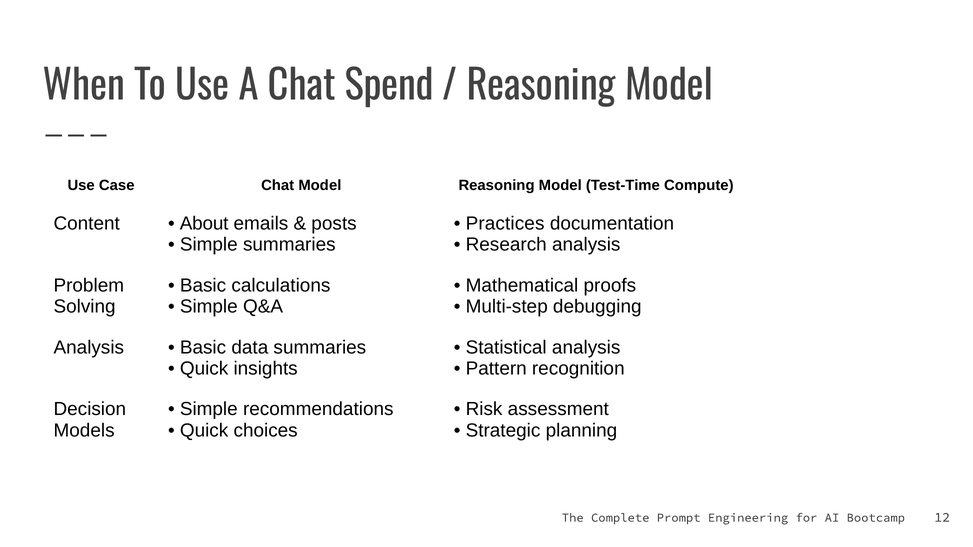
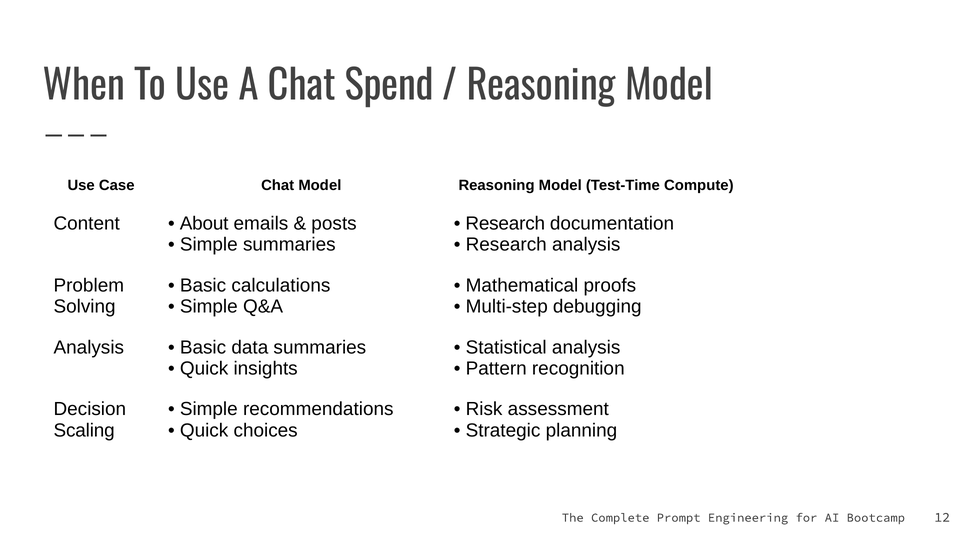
Practices: Practices -> Research (505, 224)
Models: Models -> Scaling (84, 431)
